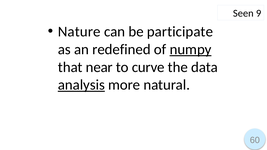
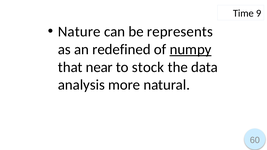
Seen: Seen -> Time (243, 13)
participate: participate -> represents (180, 32)
curve: curve -> stock (148, 67)
analysis underline: present -> none (81, 85)
